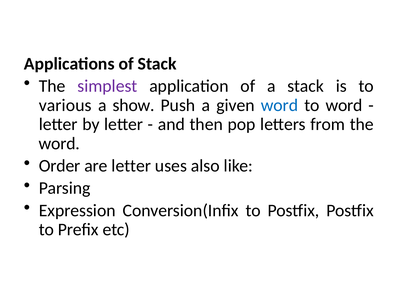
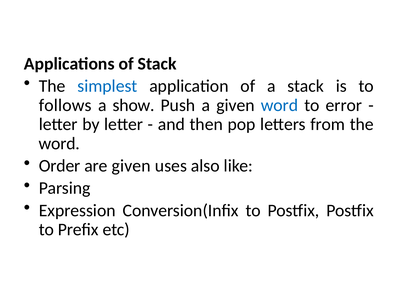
simplest colour: purple -> blue (107, 86)
various: various -> follows (65, 105)
to word: word -> error (344, 105)
are letter: letter -> given (131, 166)
